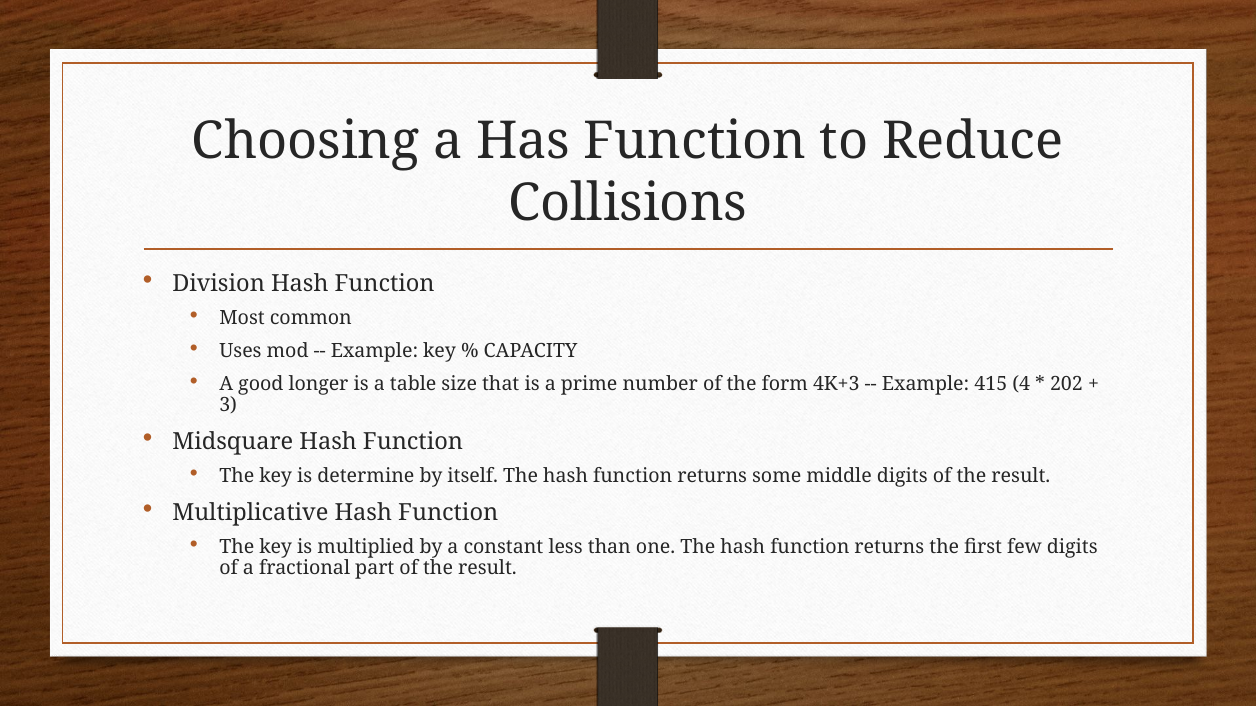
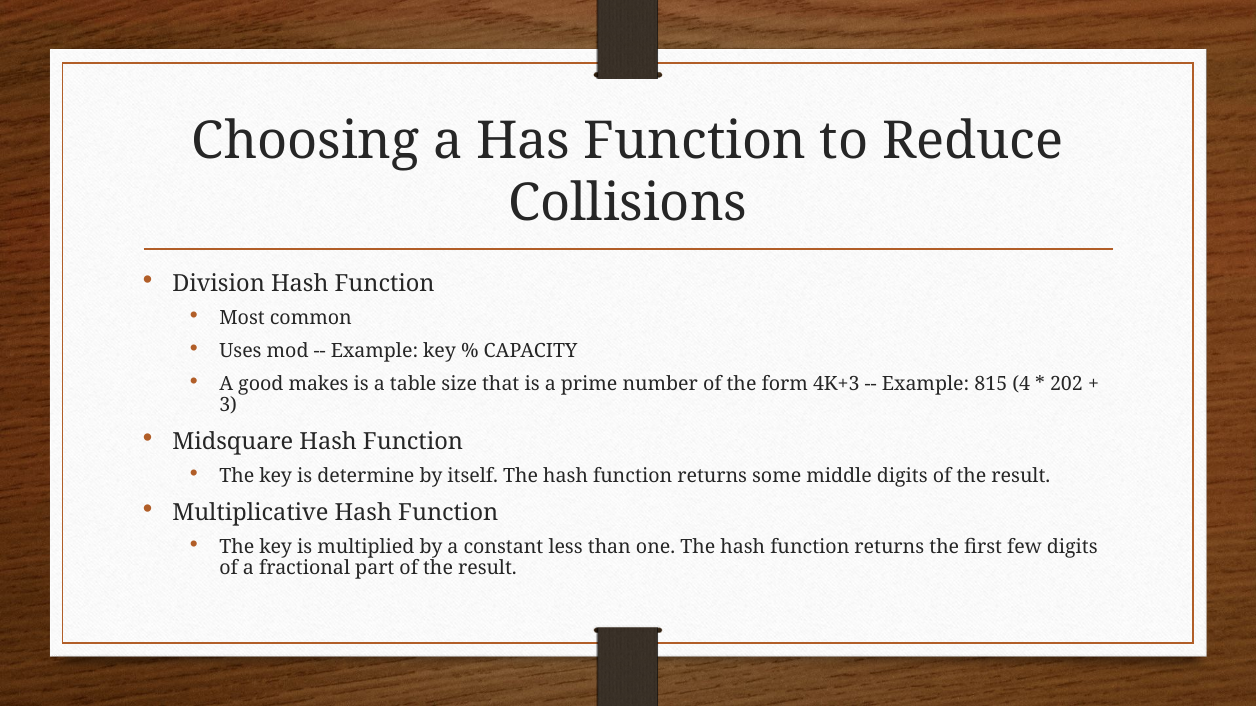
longer: longer -> makes (319, 384)
415: 415 -> 815 (991, 384)
